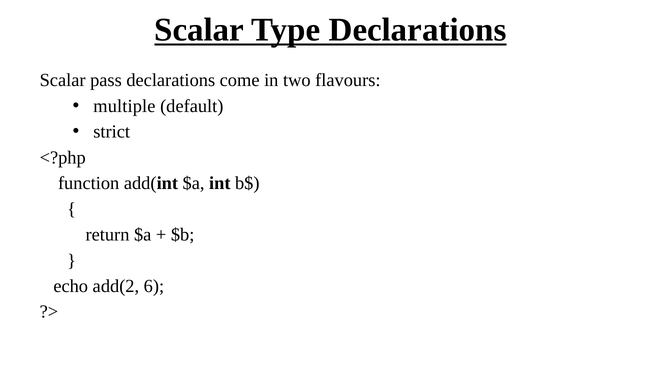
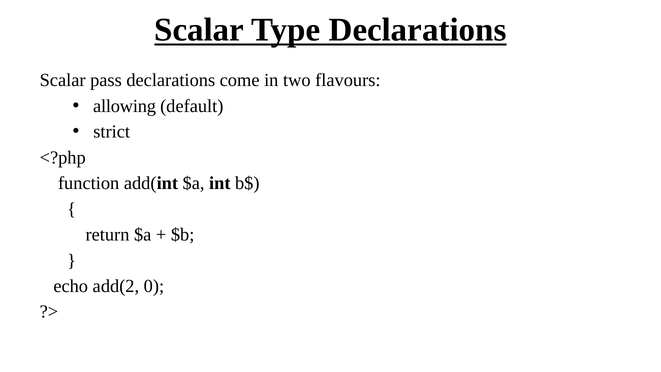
multiple: multiple -> allowing (125, 106)
6: 6 -> 0 (154, 286)
